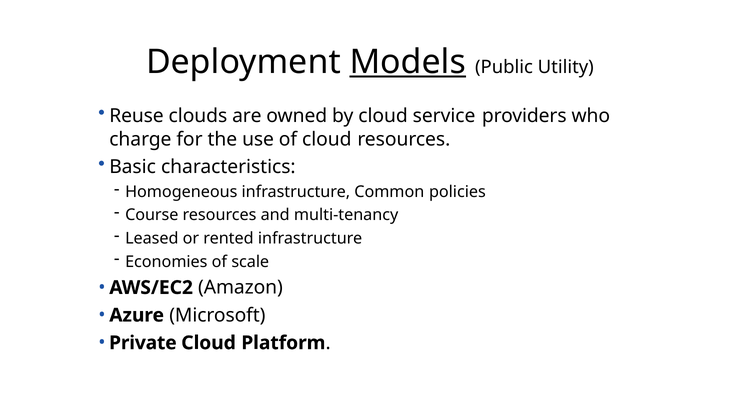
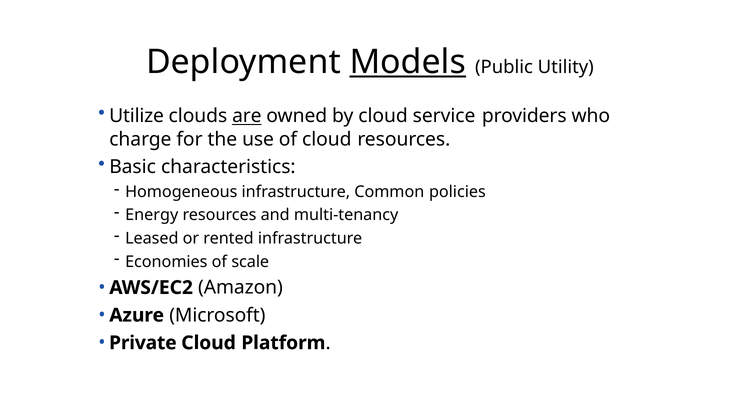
Reuse: Reuse -> Utilize (137, 116)
are underline: none -> present (247, 116)
Course: Course -> Energy (152, 215)
